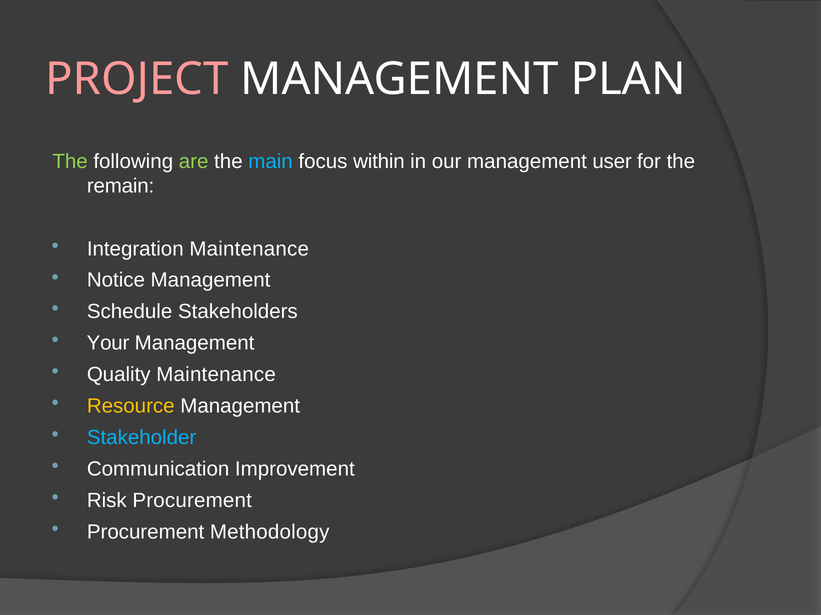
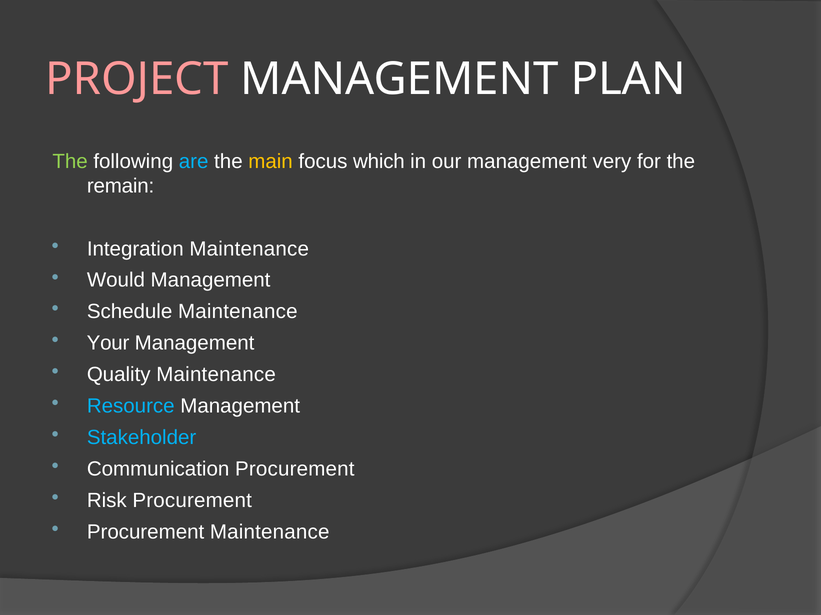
are colour: light green -> light blue (194, 161)
main colour: light blue -> yellow (271, 161)
within: within -> which (379, 161)
user: user -> very (612, 161)
Notice: Notice -> Would (116, 281)
Schedule Stakeholders: Stakeholders -> Maintenance (238, 312)
Resource colour: yellow -> light blue (131, 406)
Communication Improvement: Improvement -> Procurement (295, 469)
Procurement Methodology: Methodology -> Maintenance (270, 532)
